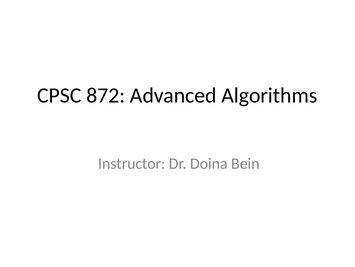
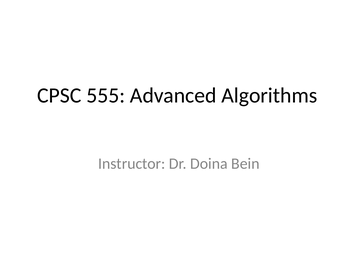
872: 872 -> 555 (106, 95)
